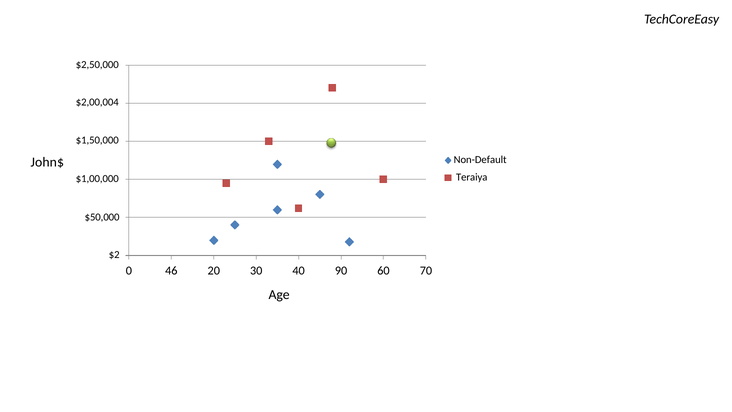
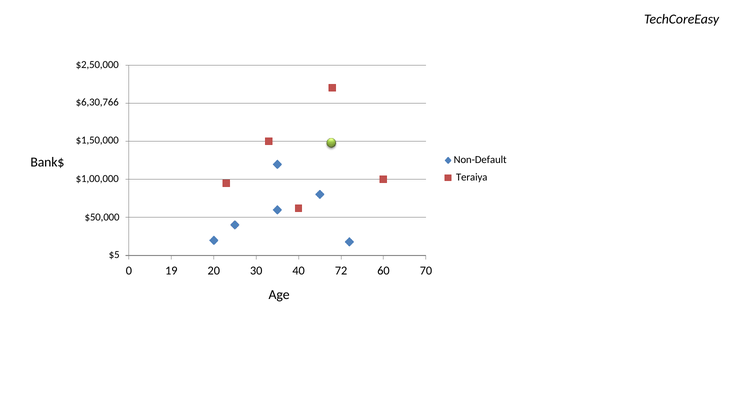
$2,00,004: $2,00,004 -> $6,30,766 (97, 102)
John$: John$ -> Bank$ (47, 162)
$2: $2 -> $5 (114, 255)
46: 46 -> 19 (171, 271)
90: 90 -> 72 (341, 271)
